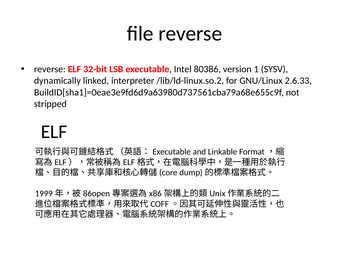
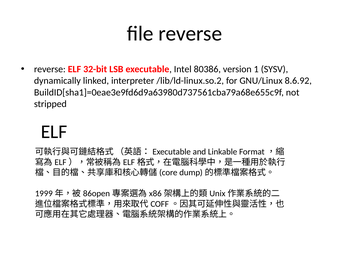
2.6.33: 2.6.33 -> 8.6.92 (298, 81)
